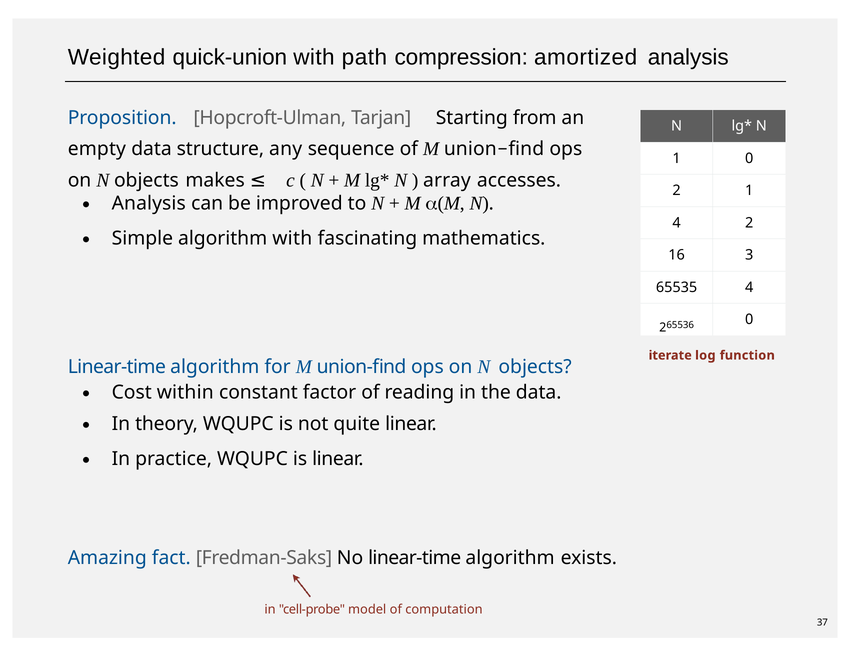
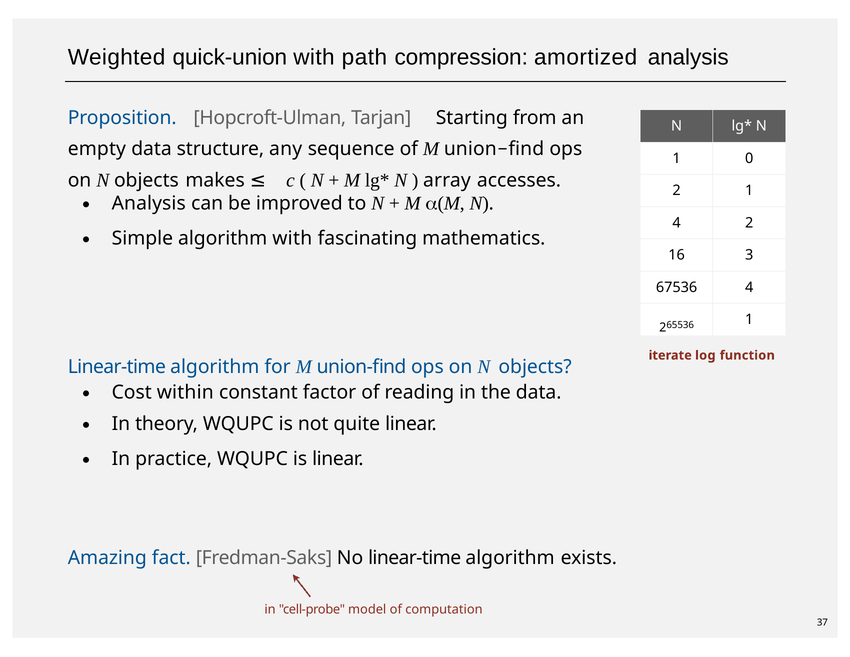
65535: 65535 -> 67536 (677, 287)
265536 0: 0 -> 1 (749, 319)
